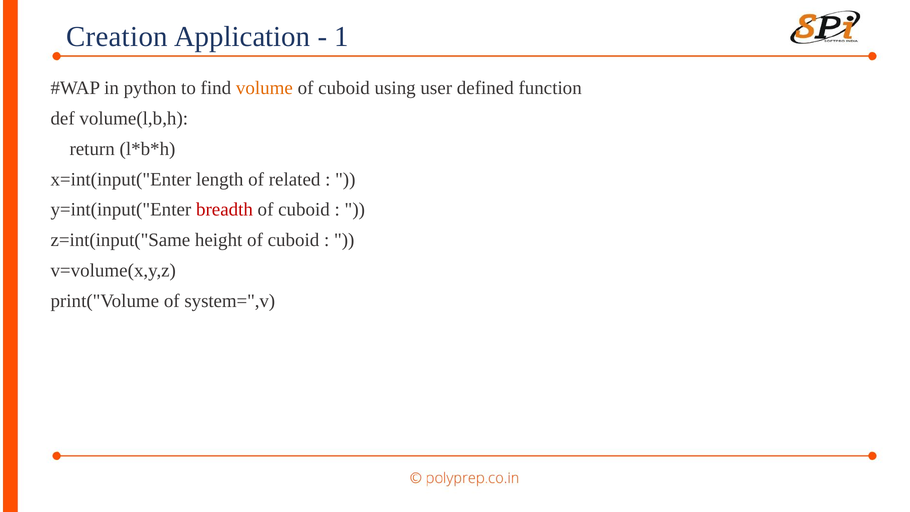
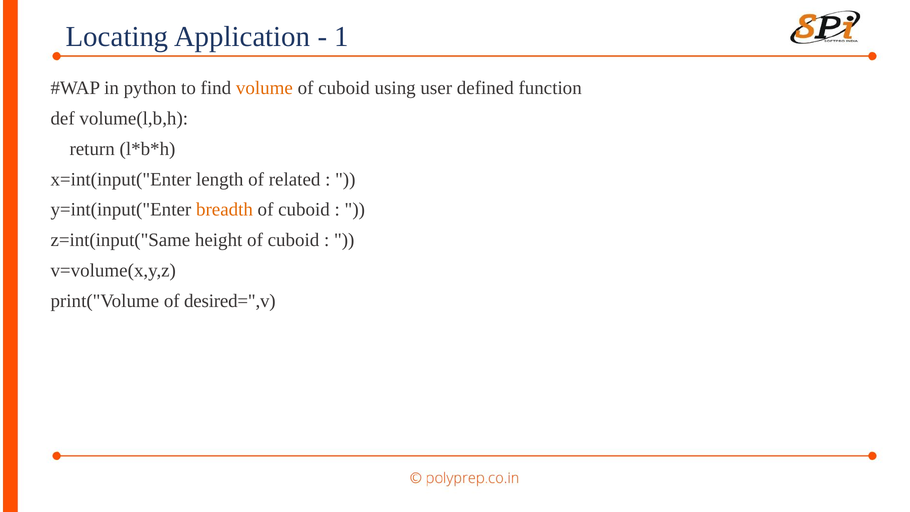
Creation: Creation -> Locating (117, 37)
breadth colour: red -> orange (224, 210)
system=",v: system=",v -> desired=",v (230, 301)
